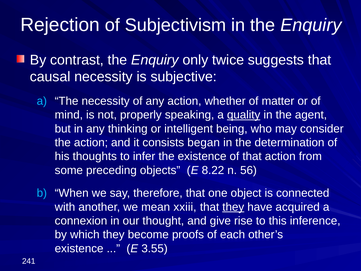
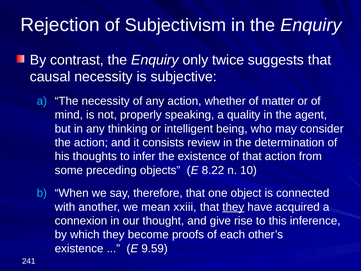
quality underline: present -> none (244, 115)
began: began -> review (204, 142)
56: 56 -> 10 (248, 170)
3.55: 3.55 -> 9.59 (155, 248)
